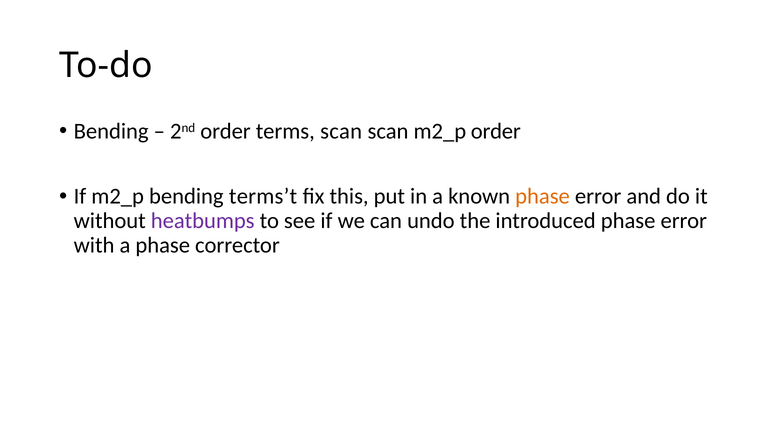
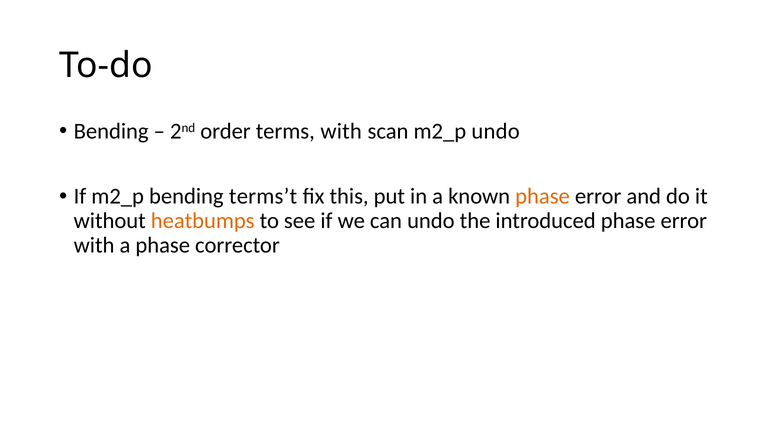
terms scan: scan -> with (341, 131)
m2_p order: order -> undo (496, 131)
heatbumps colour: purple -> orange (203, 221)
